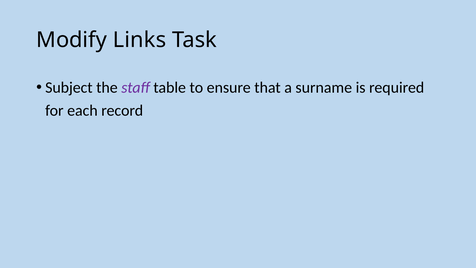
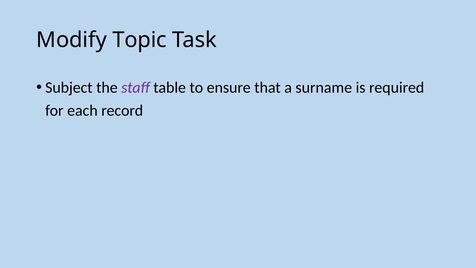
Links: Links -> Topic (140, 40)
